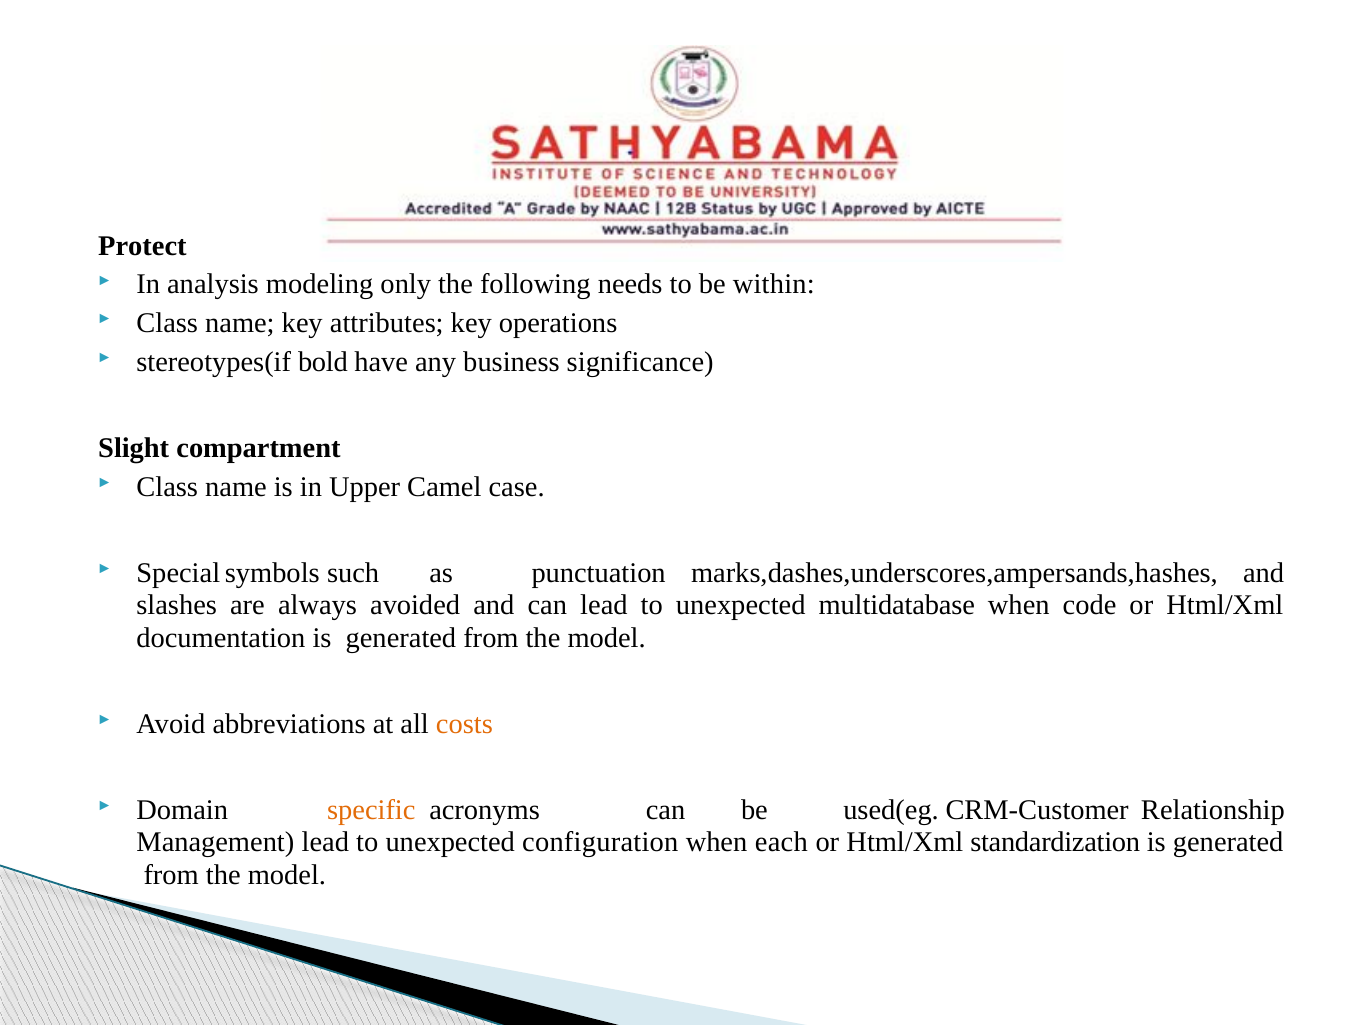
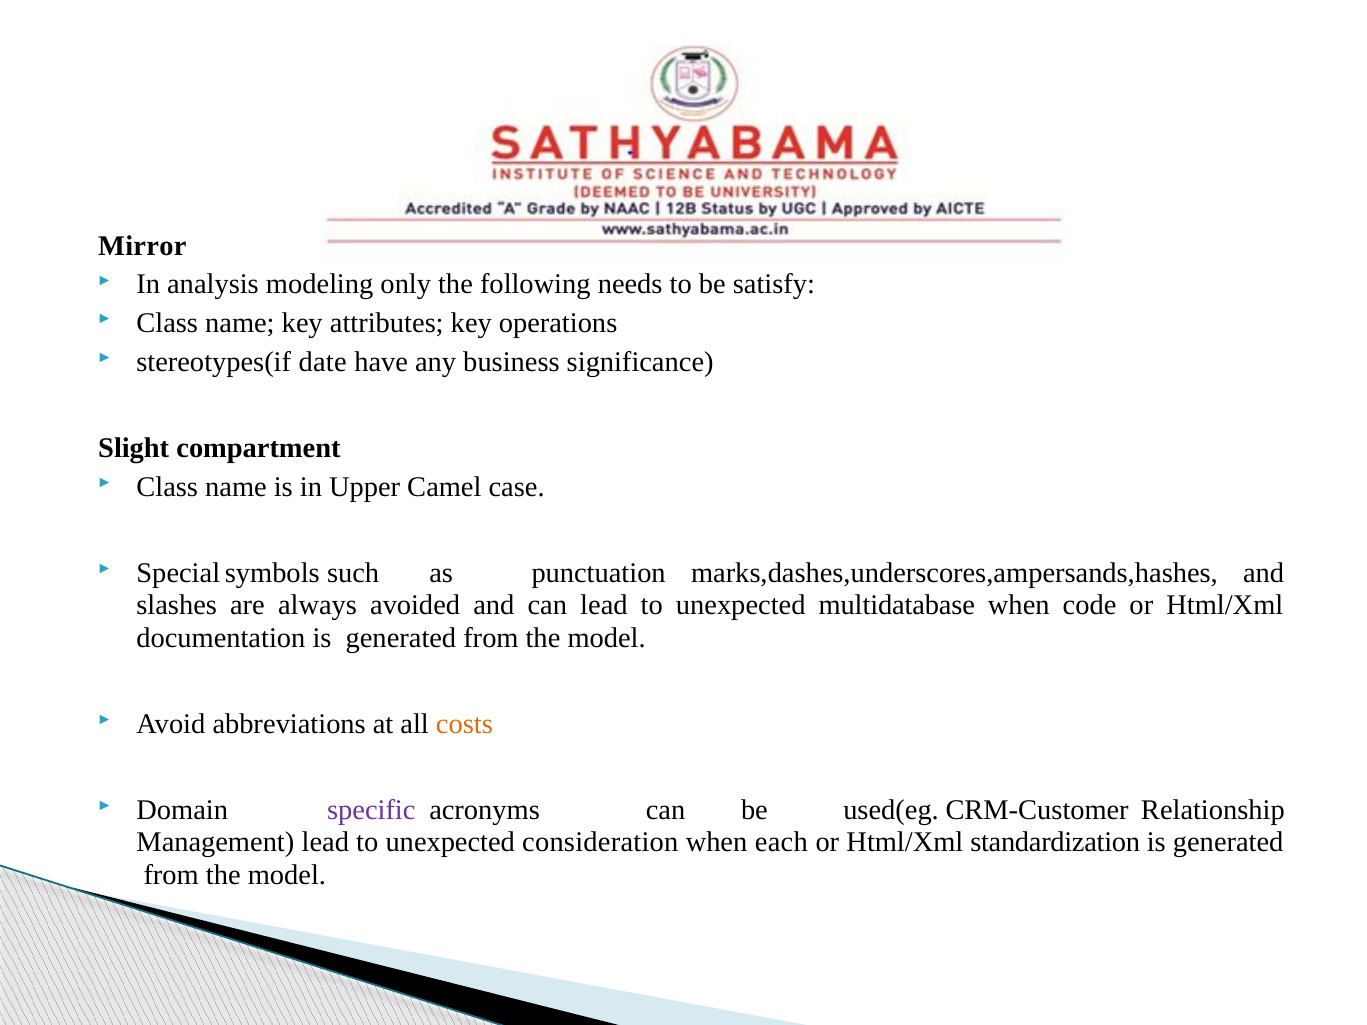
Protect: Protect -> Mirror (142, 246)
within: within -> satisfy (774, 285)
bold: bold -> date (323, 362)
specific colour: orange -> purple (371, 810)
configuration: configuration -> consideration (600, 843)
